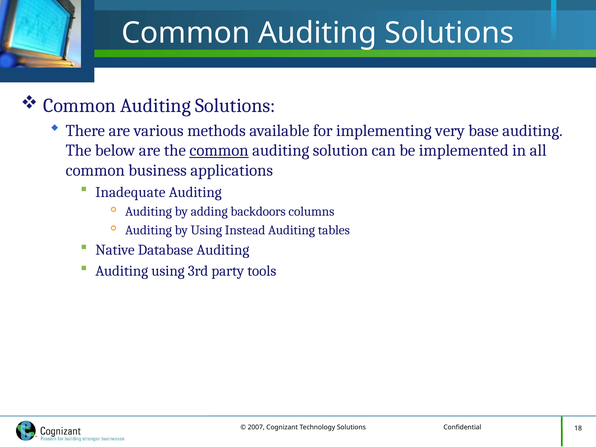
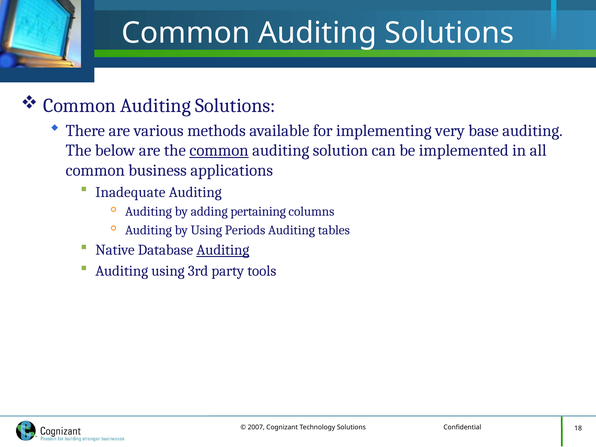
backdoors: backdoors -> pertaining (258, 212)
Instead: Instead -> Periods (245, 230)
Auditing underline: none -> present (223, 250)
